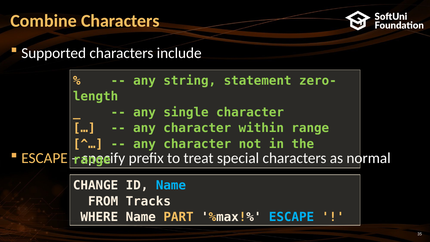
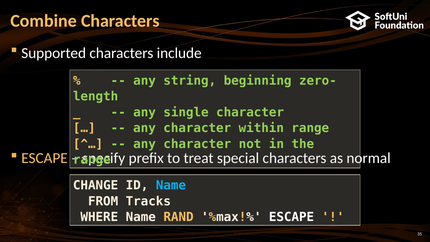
statement: statement -> beginning (258, 81)
PART: PART -> RAND (179, 217)
ESCAPE colour: light blue -> white (291, 217)
